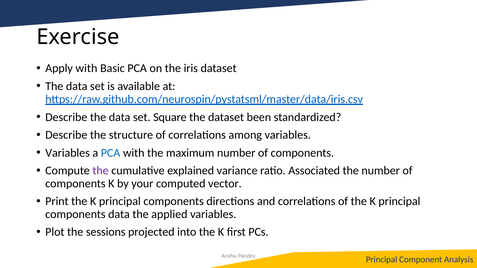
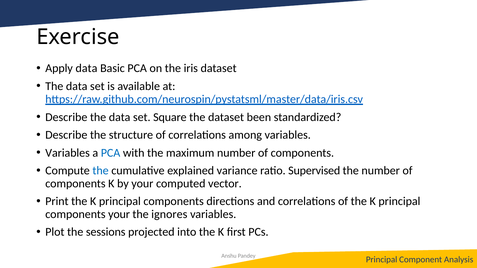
Apply with: with -> data (86, 68)
the colour: purple -> blue (101, 171)
Associated: Associated -> Supervised (314, 171)
components data: data -> your (119, 214)
applied: applied -> ignores (169, 214)
